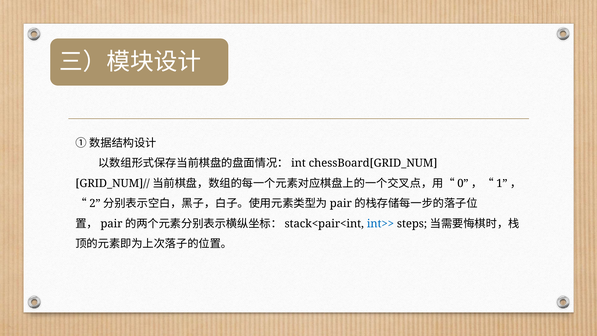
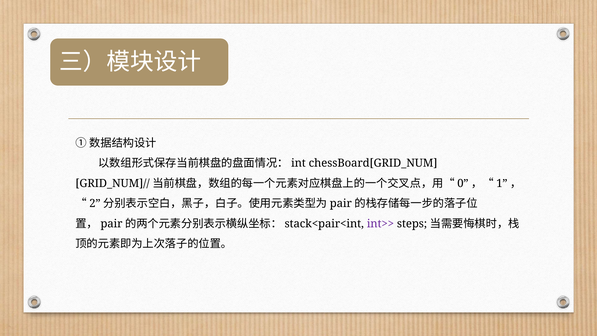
int>> colour: blue -> purple (380, 224)
